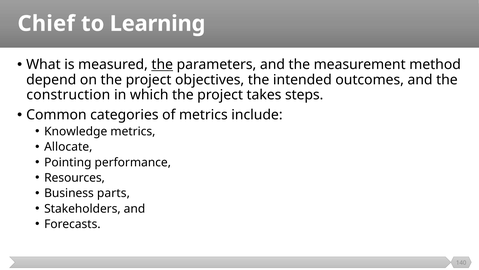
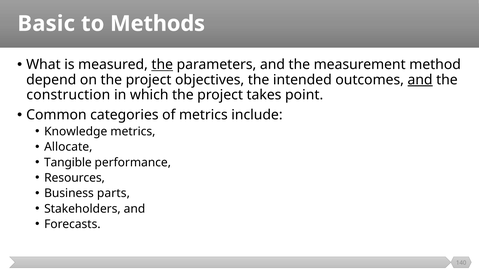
Chief: Chief -> Basic (46, 24)
Learning: Learning -> Methods (158, 24)
and underline: none -> present (420, 80)
steps: steps -> point (304, 95)
Pointing: Pointing -> Tangible (68, 162)
